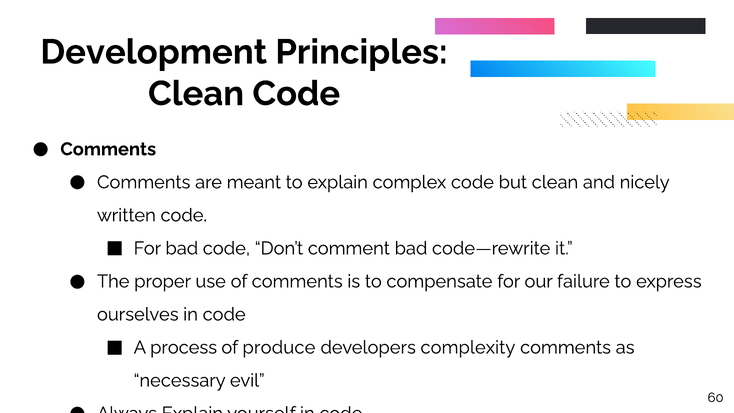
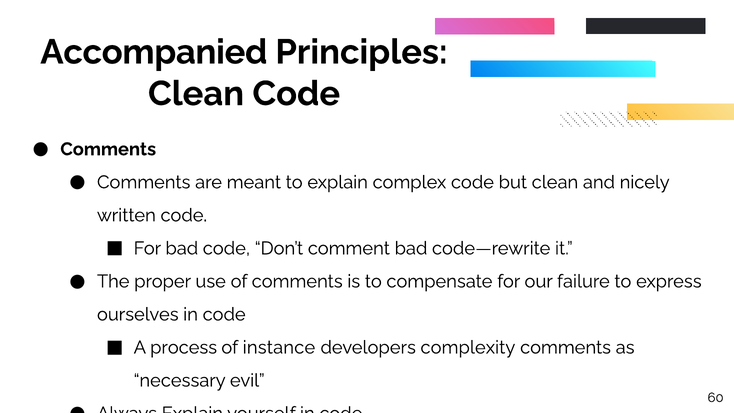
Development: Development -> Accompanied (154, 52)
produce: produce -> instance (279, 347)
